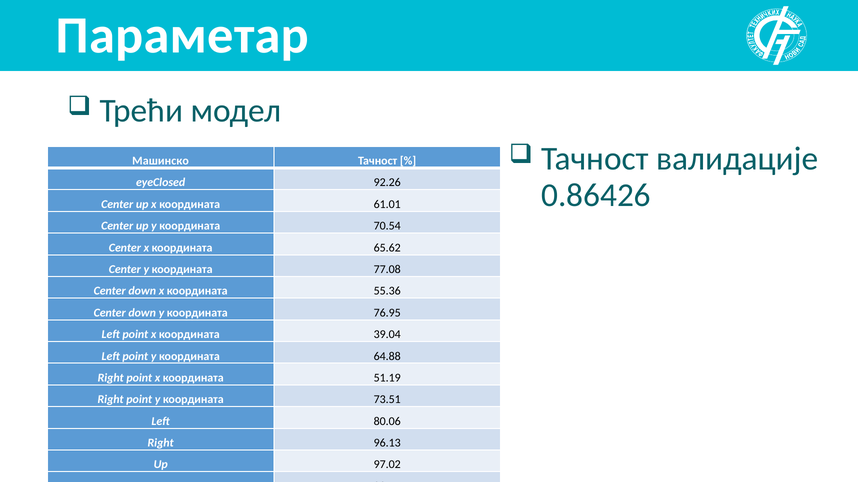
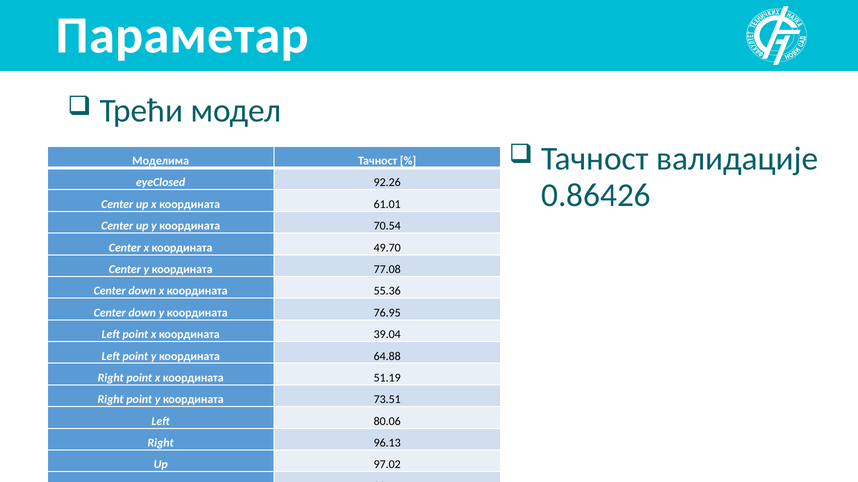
Машинско: Машинско -> Моделима (161, 161)
65.62: 65.62 -> 49.70 (387, 248)
